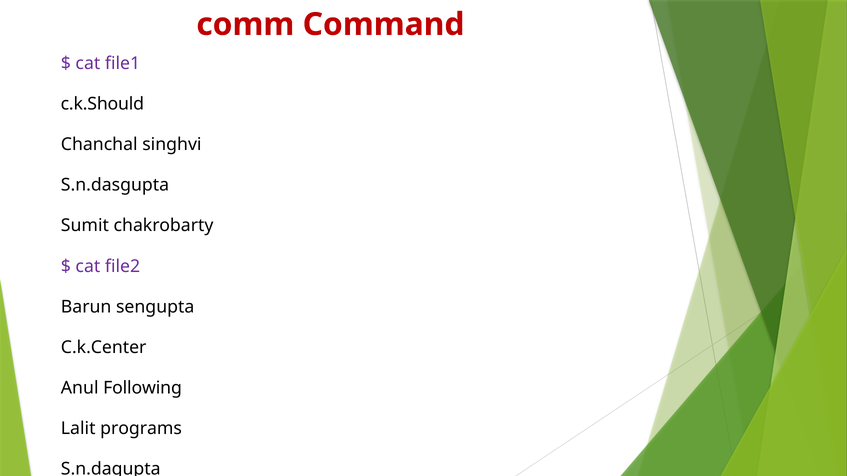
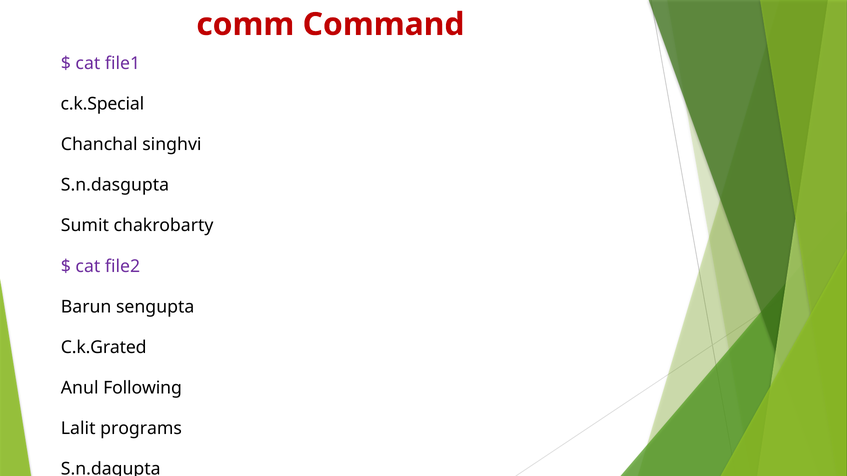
c.k.Should: c.k.Should -> c.k.Special (102, 104)
C.k.Center: C.k.Center -> C.k.Grated (104, 348)
